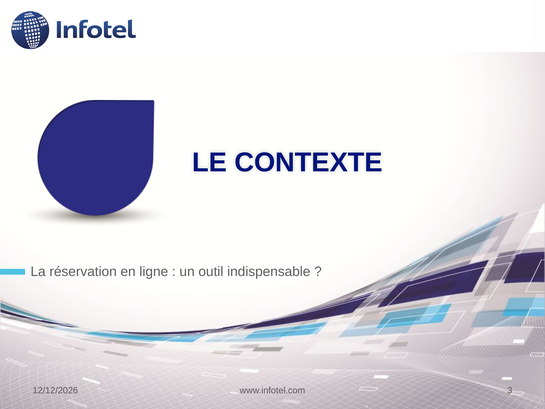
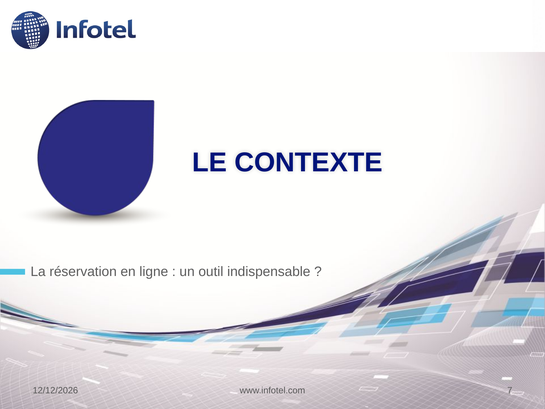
3: 3 -> 7 (510, 390)
